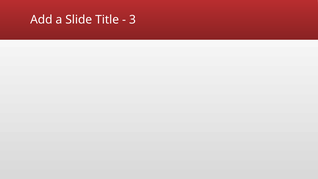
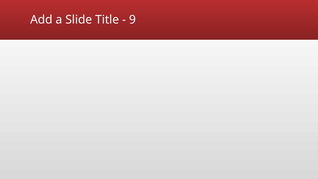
3: 3 -> 9 (132, 20)
